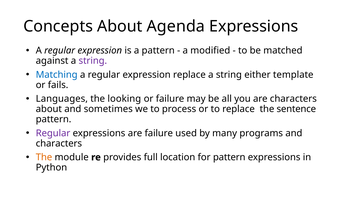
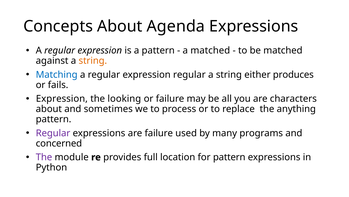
a modified: modified -> matched (210, 50)
string colour: purple -> orange (93, 61)
expression replace: replace -> regular (189, 74)
template: template -> produces (293, 74)
Languages: Languages -> Expression (62, 98)
sentence: sentence -> anything (296, 109)
characters: characters -> concerned (59, 143)
The colour: orange -> purple (44, 157)
